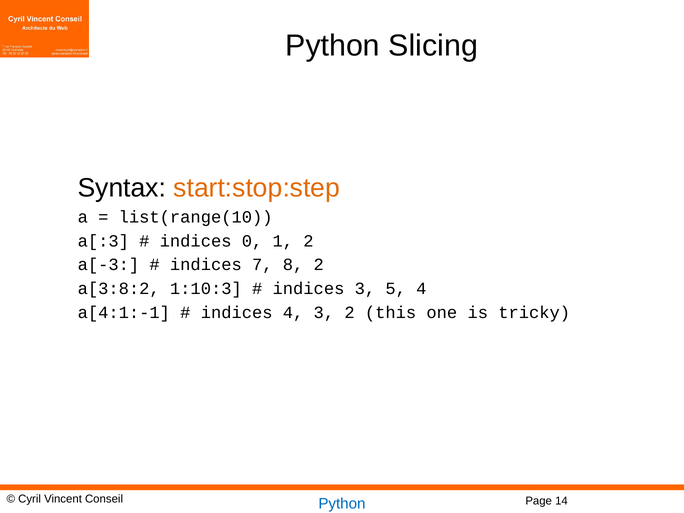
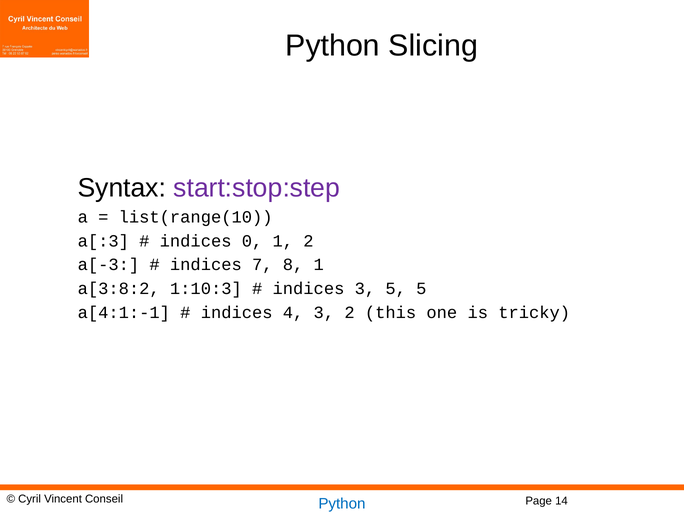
start:stop:step colour: orange -> purple (257, 188)
8 2: 2 -> 1 (319, 265)
5 4: 4 -> 5 (421, 289)
